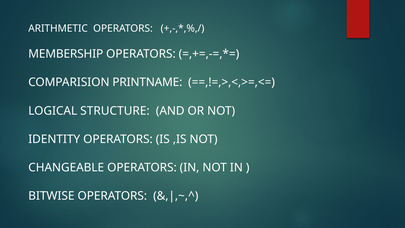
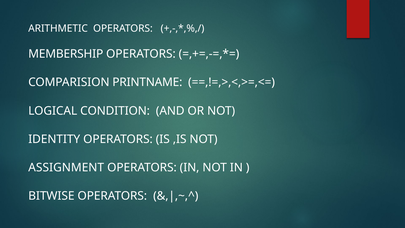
STRUCTURE: STRUCTURE -> CONDITION (115, 111)
CHANGEABLE: CHANGEABLE -> ASSIGNMENT (66, 167)
